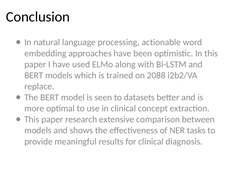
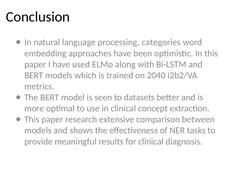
actionable: actionable -> categories (161, 42)
2088: 2088 -> 2040 (156, 75)
replace: replace -> metrics (39, 86)
